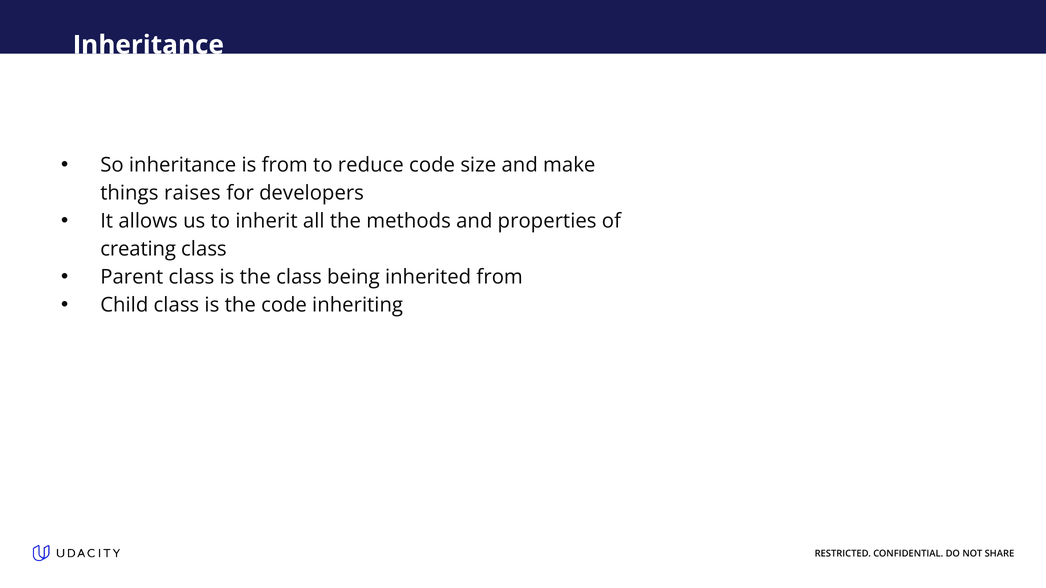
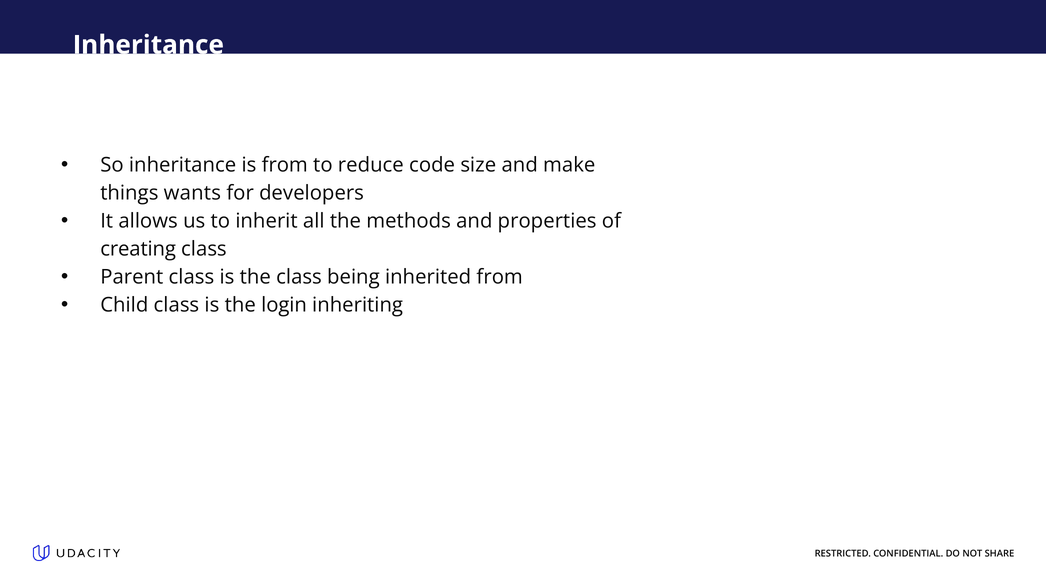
raises: raises -> wants (192, 193)
the code: code -> login (284, 305)
